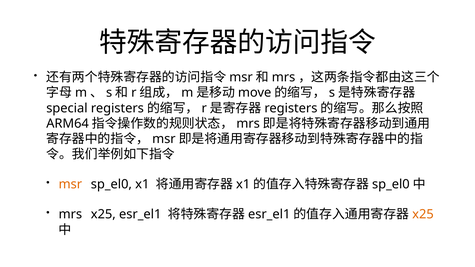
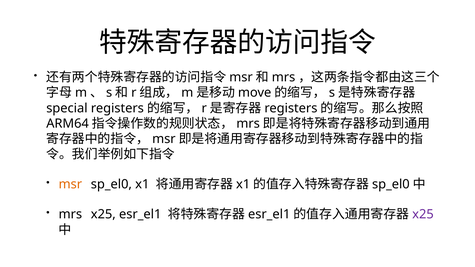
x25 colour: orange -> purple (423, 215)
